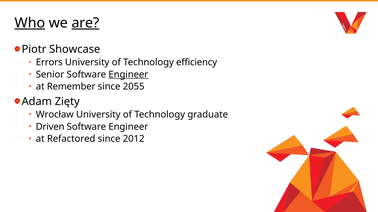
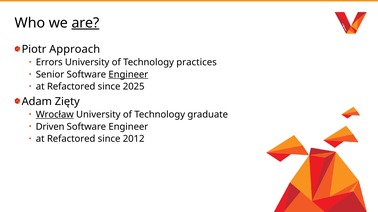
Who underline: present -> none (30, 23)
Showcase: Showcase -> Approach (75, 49)
efficiency: efficiency -> practices (197, 63)
Remember: Remember -> Refactored (71, 87)
2055: 2055 -> 2025 (134, 87)
Wrocław underline: none -> present (55, 115)
